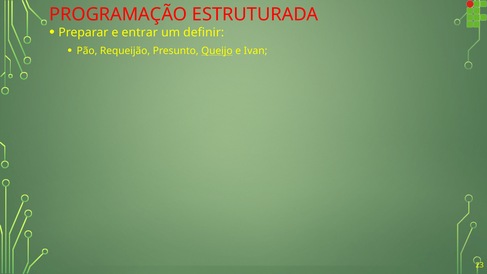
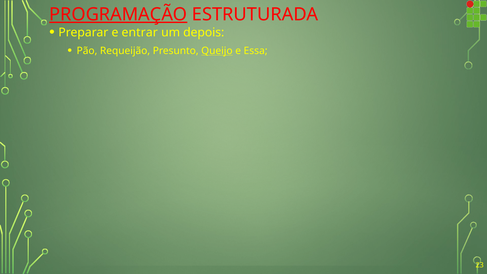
PROGRAMAÇÃO underline: none -> present (118, 14)
definir: definir -> depois (204, 33)
Ivan: Ivan -> Essa (256, 51)
